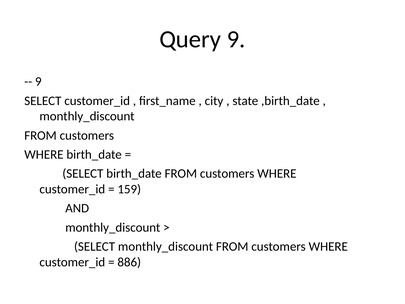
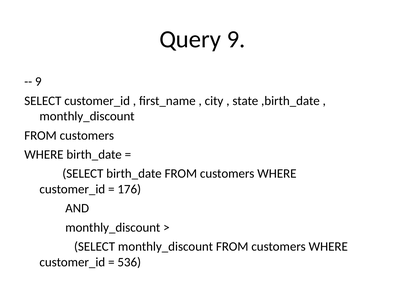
159: 159 -> 176 (129, 189)
886: 886 -> 536 (129, 262)
